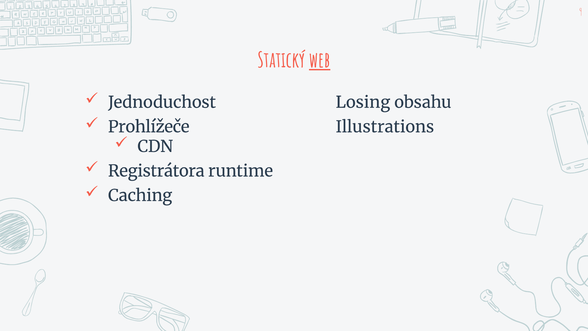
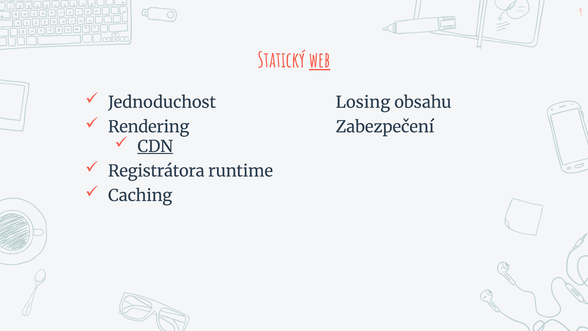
Prohlížeče: Prohlížeče -> Rendering (149, 127)
Illustrations: Illustrations -> Zabezpečení (385, 127)
CDN underline: none -> present (155, 146)
